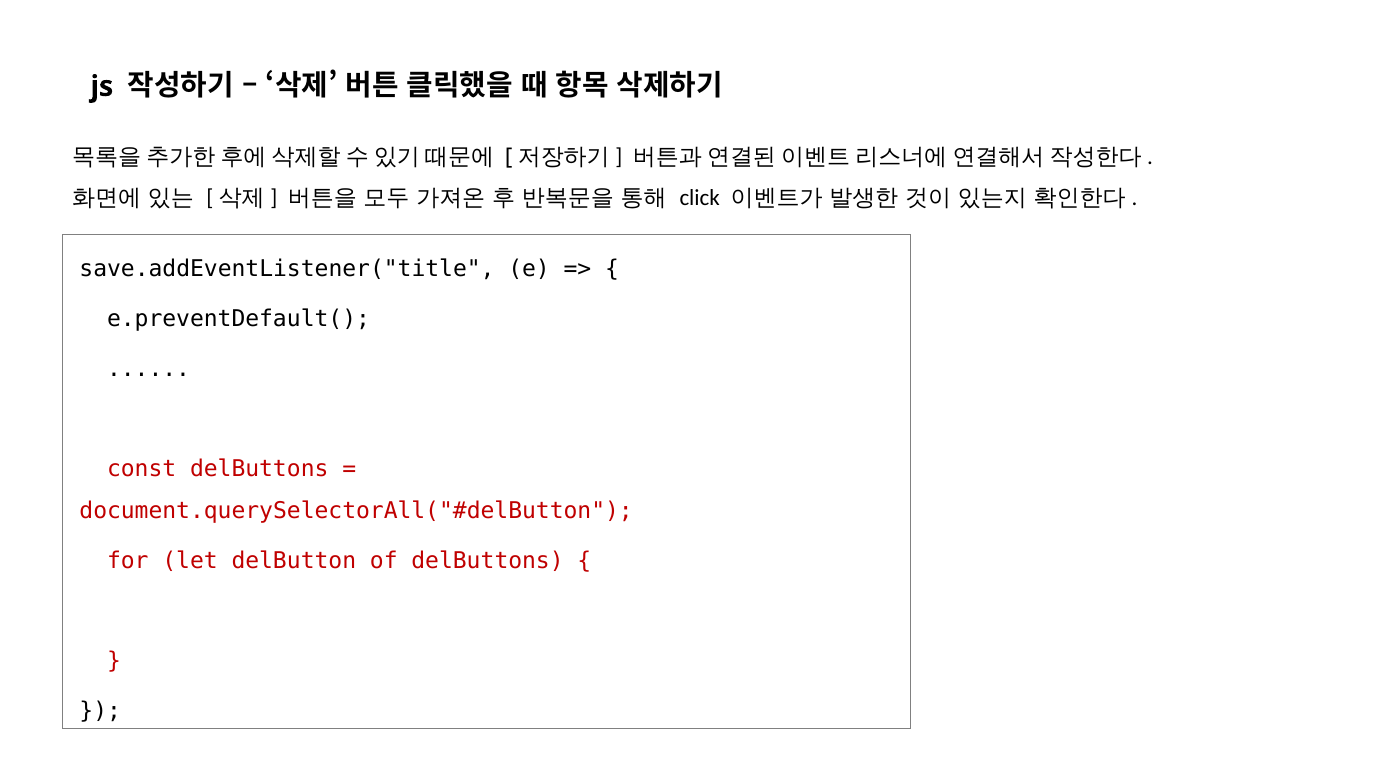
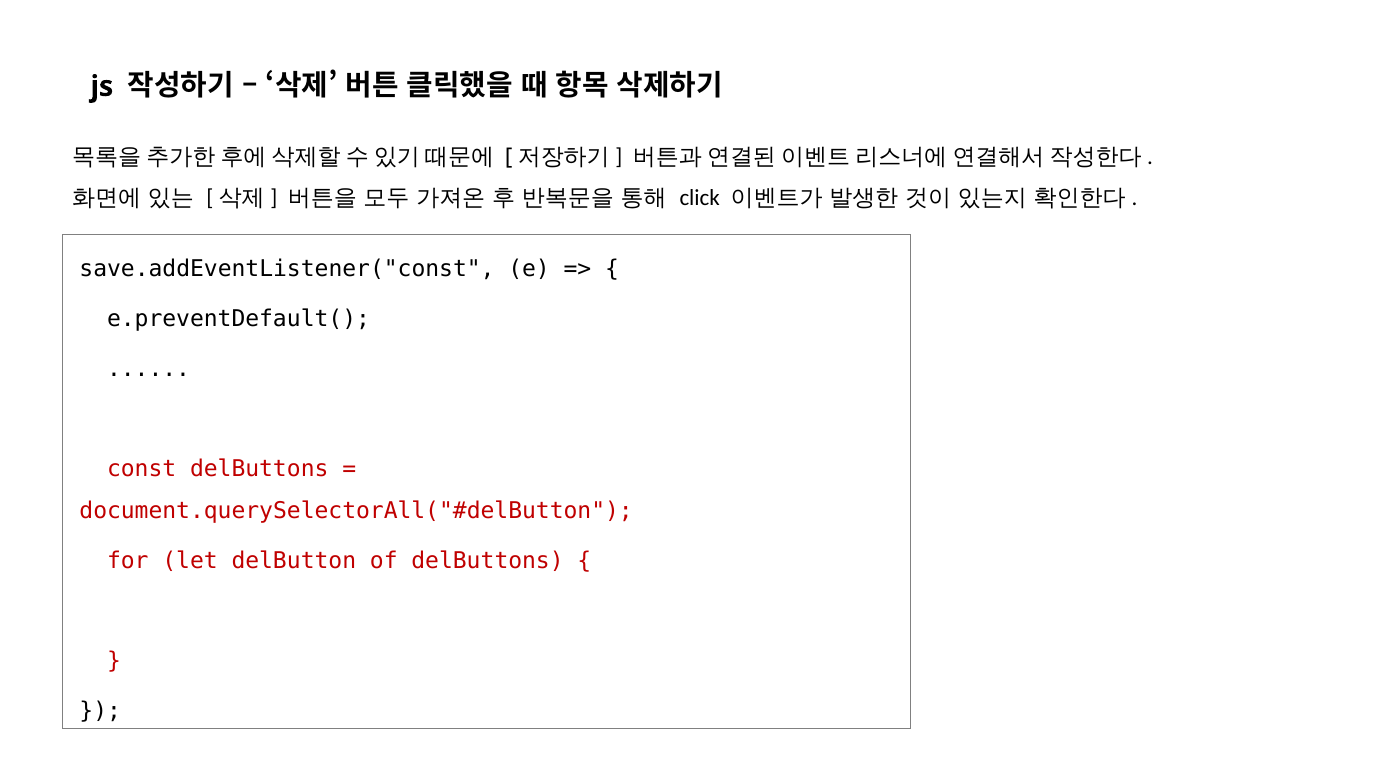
save.addEventListener("title: save.addEventListener("title -> save.addEventListener("const (287, 269)
